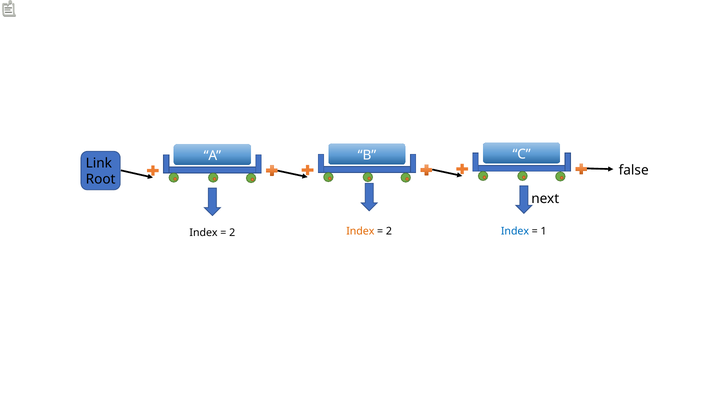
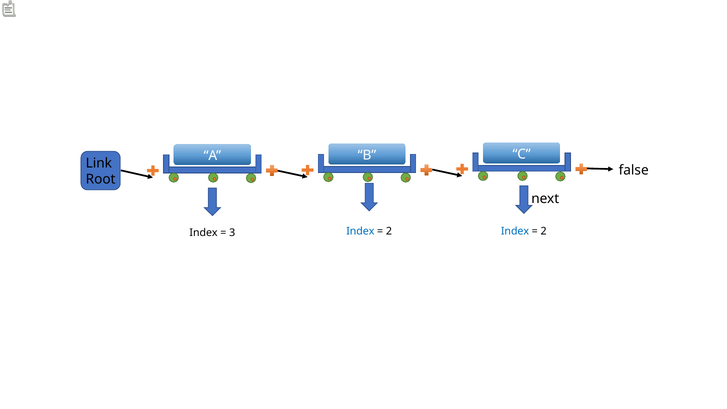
Index colour: orange -> blue (360, 231)
1: 1 -> 2 (544, 231)
2: 2 -> 3 (232, 233)
